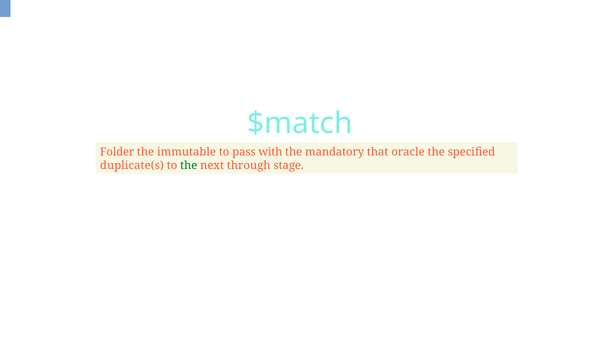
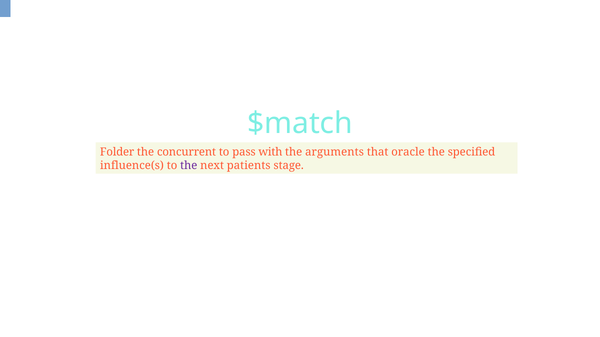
immutable: immutable -> concurrent (187, 152)
mandatory: mandatory -> arguments (335, 152)
duplicate(s: duplicate(s -> influence(s (132, 166)
the colour: green -> purple (189, 166)
through: through -> patients (249, 166)
